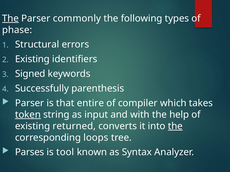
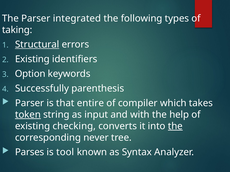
The underline: present -> none (10, 18)
commonly: commonly -> integrated (77, 18)
phase: phase -> taking (17, 30)
Structural underline: none -> present (37, 45)
Signed: Signed -> Option (30, 74)
returned: returned -> checking (74, 126)
loops: loops -> never (96, 138)
